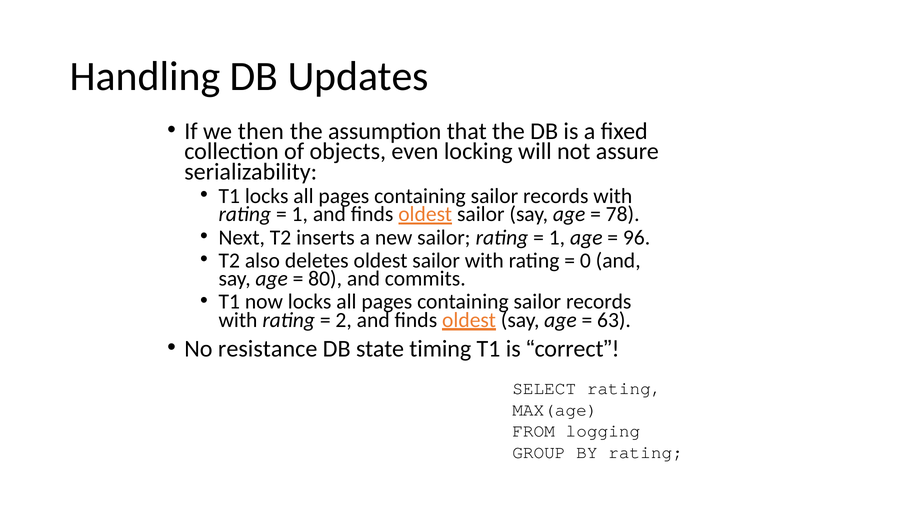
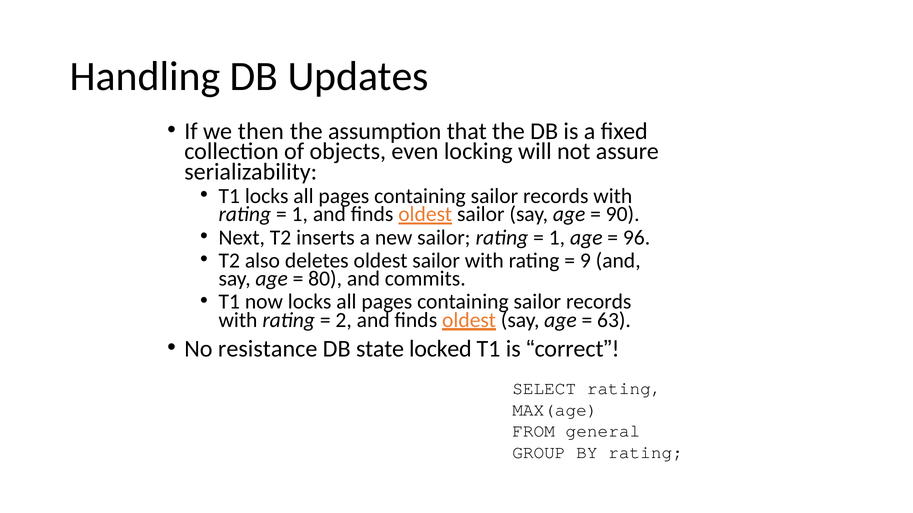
78: 78 -> 90 (623, 215)
0: 0 -> 9 (585, 261)
timing: timing -> locked (440, 349)
logging: logging -> general (603, 432)
